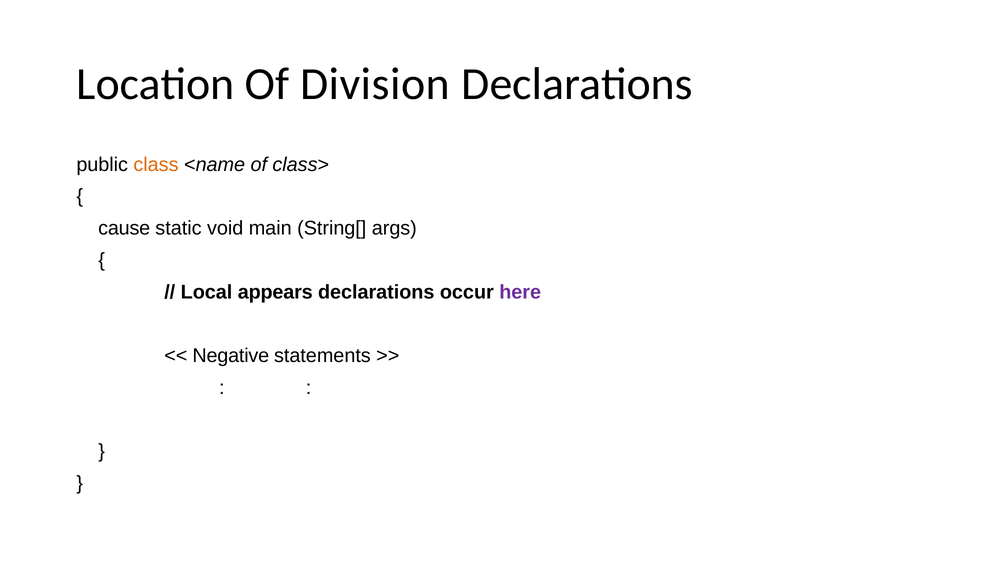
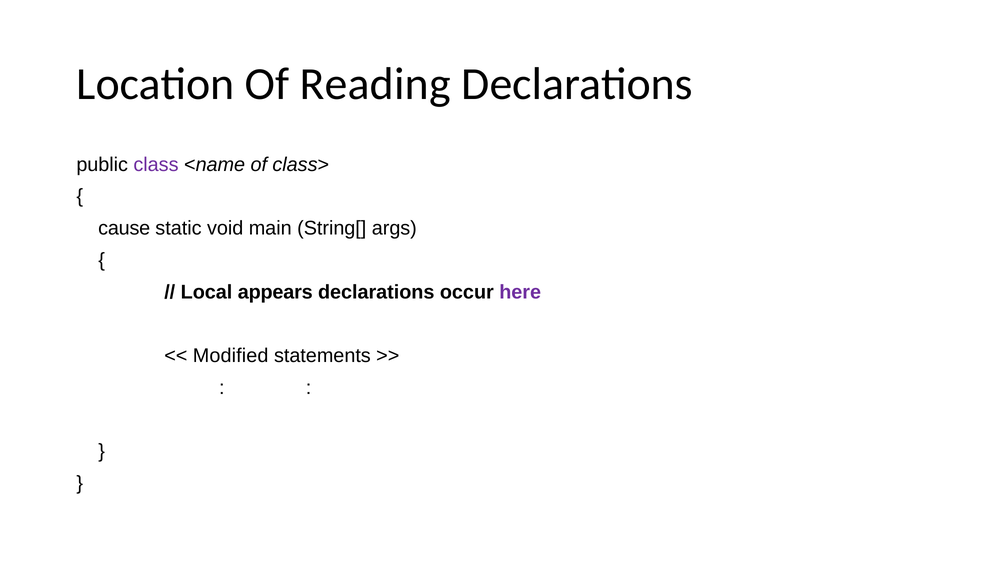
Division: Division -> Reading (375, 84)
class colour: orange -> purple (156, 164)
Negative: Negative -> Modified (231, 356)
